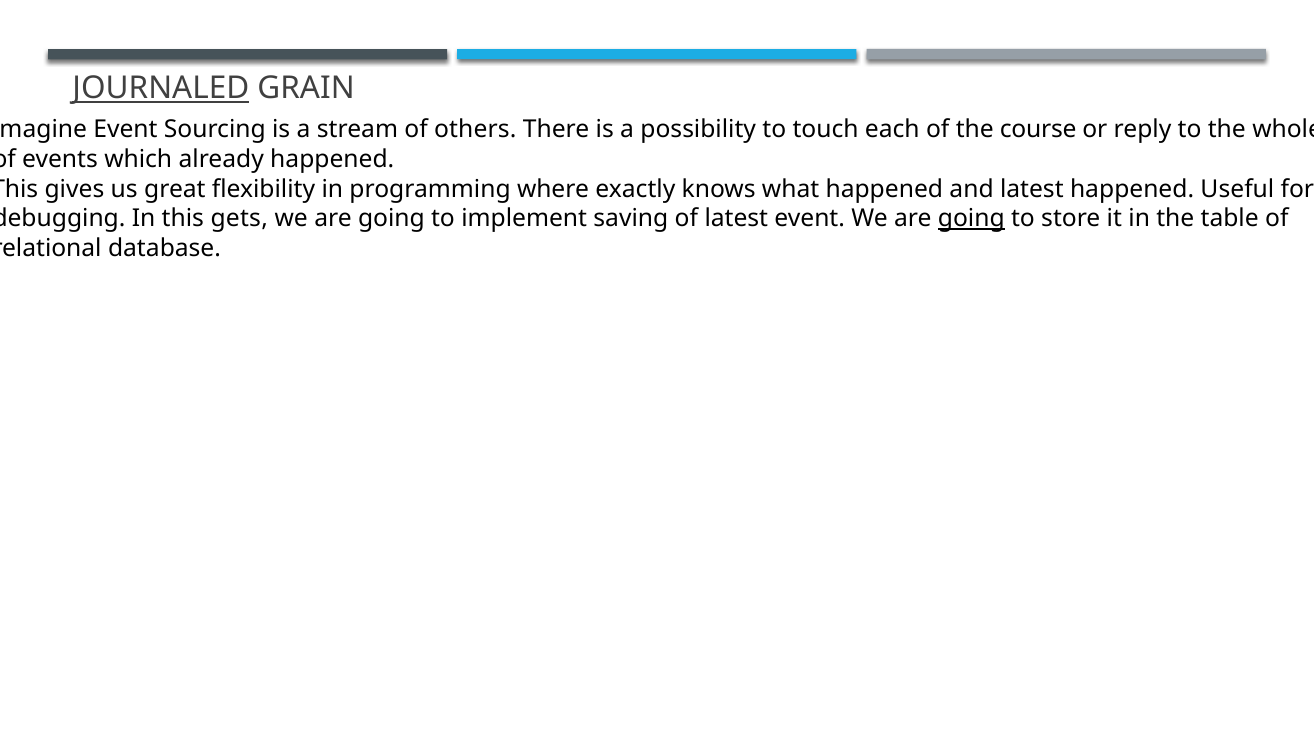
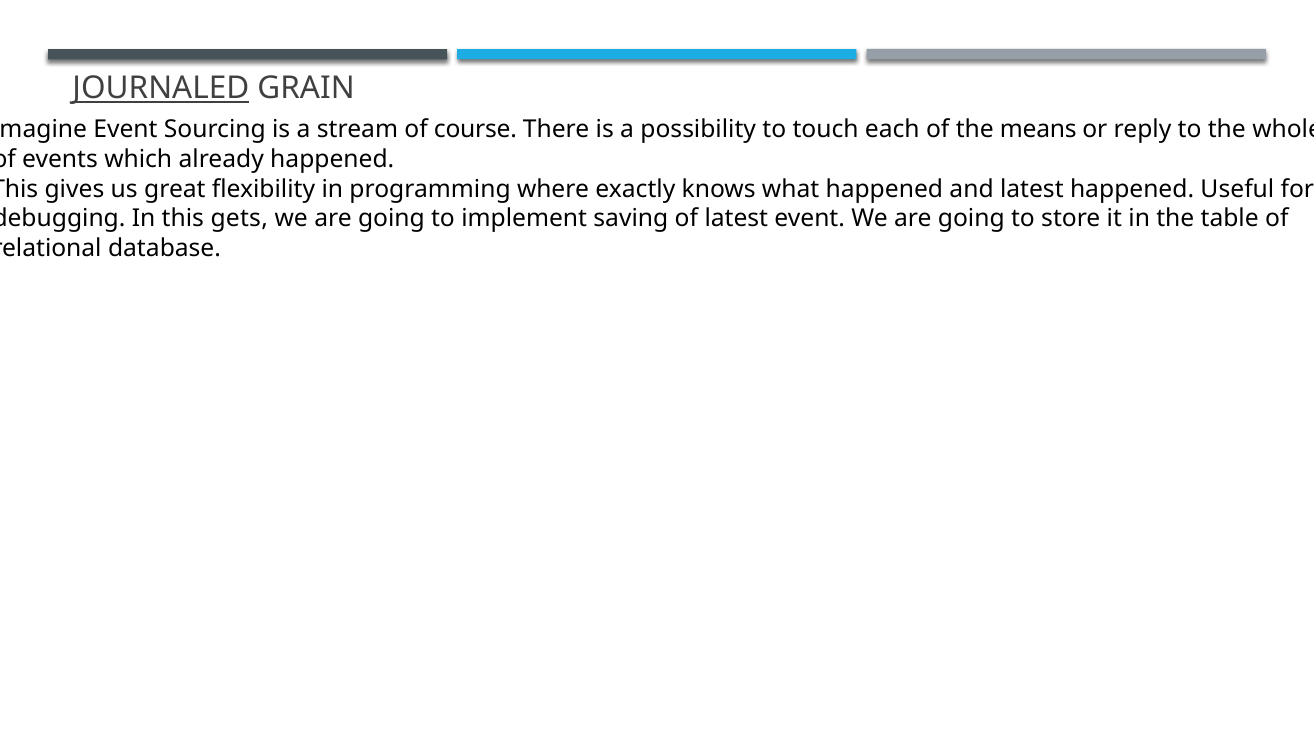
others: others -> course (475, 130)
course: course -> means (1038, 130)
going underline: present -> none (971, 218)
